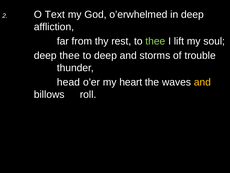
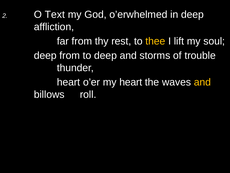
thee colour: light green -> yellow (155, 41)
deep thee: thee -> from (70, 55)
head: head -> heart (69, 82)
